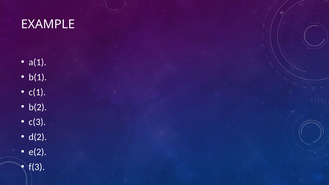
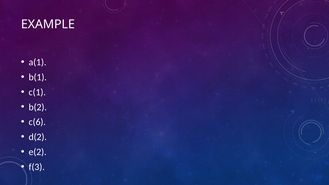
c(3: c(3 -> c(6 (37, 122)
